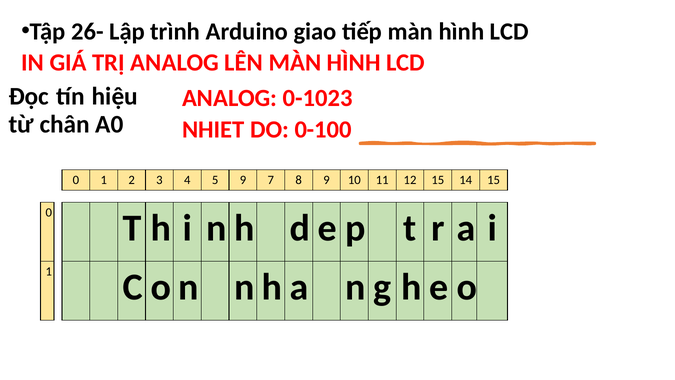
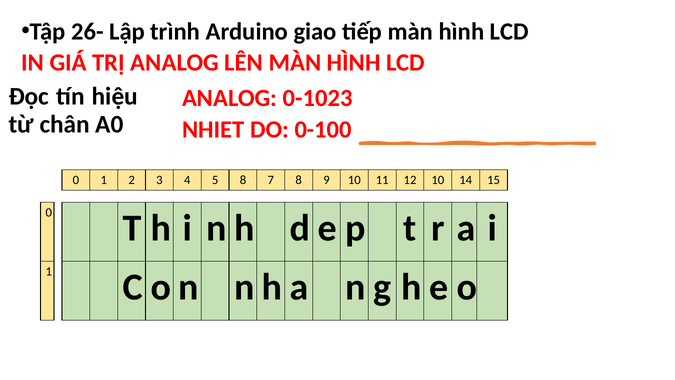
5 9: 9 -> 8 (243, 180)
12 15: 15 -> 10 (438, 180)
